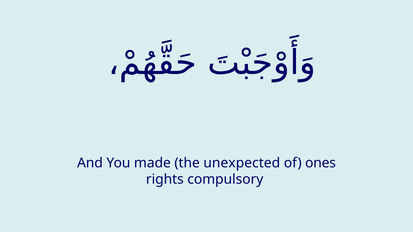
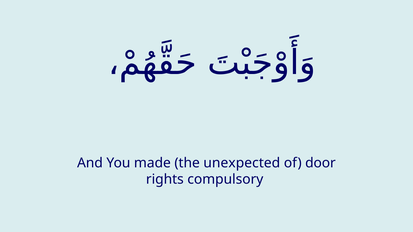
ones: ones -> door (320, 163)
